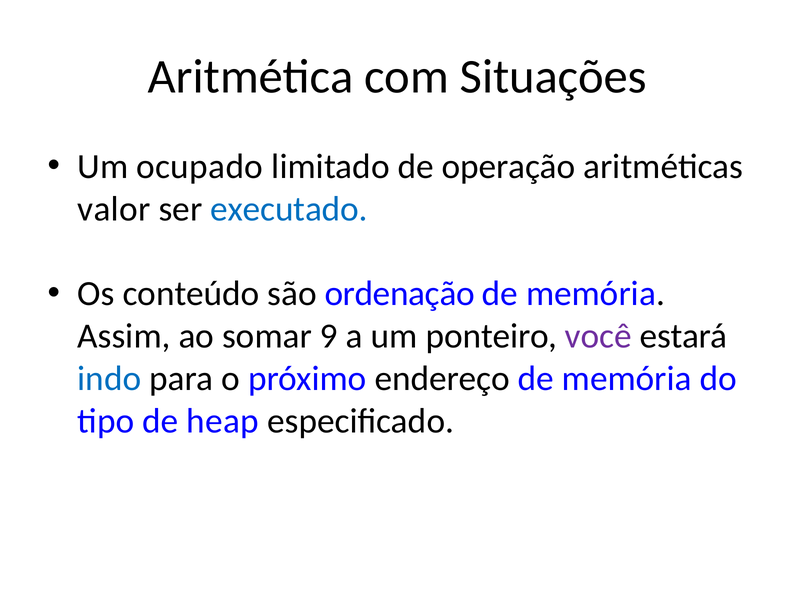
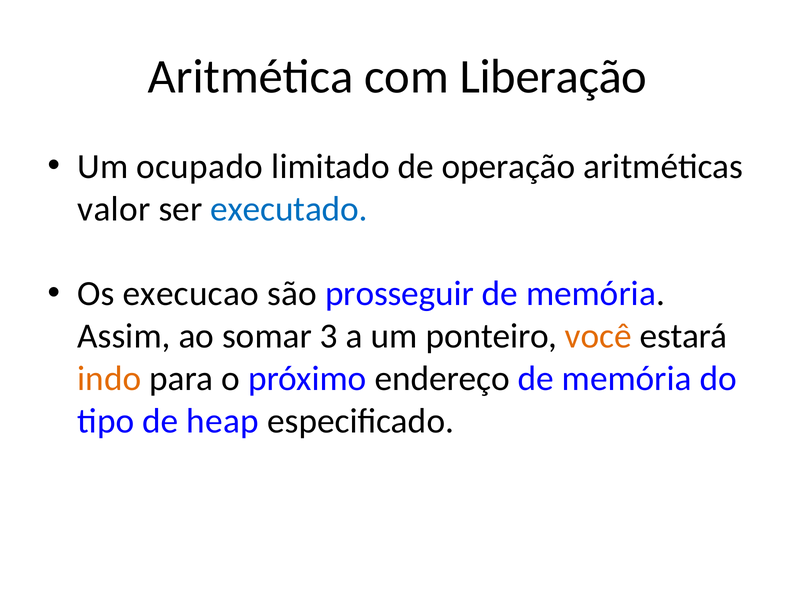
Situações: Situações -> Liberação (553, 77)
conteúdo: conteúdo -> execucao (191, 294)
ordenação: ordenação -> prosseguir (400, 294)
9: 9 -> 3 (329, 336)
você colour: purple -> orange (598, 336)
indo colour: blue -> orange (109, 379)
